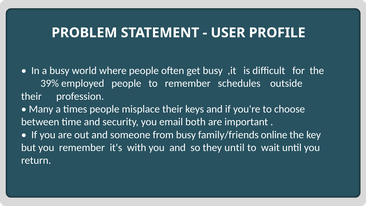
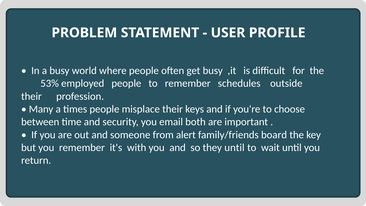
39%: 39% -> 53% (50, 83)
from busy: busy -> alert (186, 135)
online: online -> board (274, 135)
